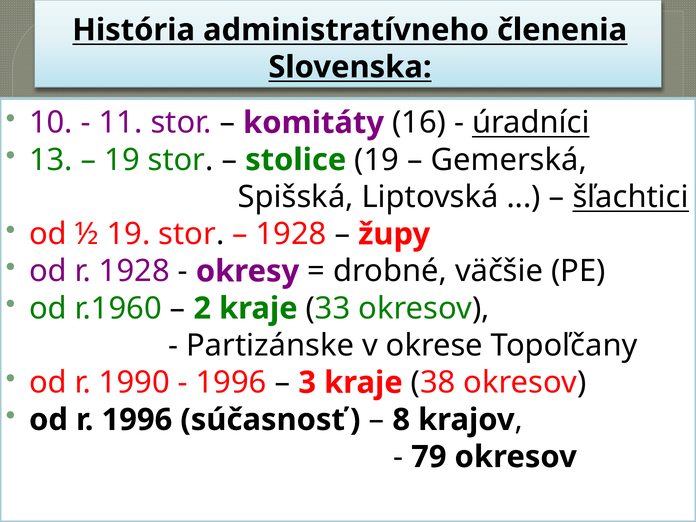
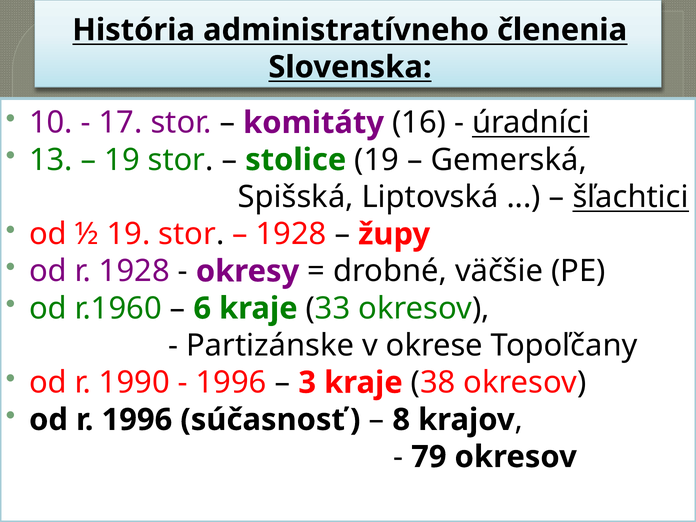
11: 11 -> 17 (121, 123)
2: 2 -> 6 (202, 308)
